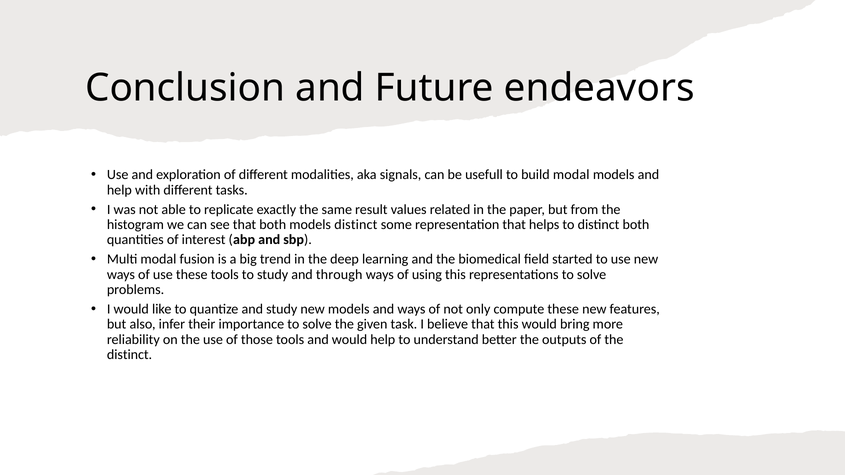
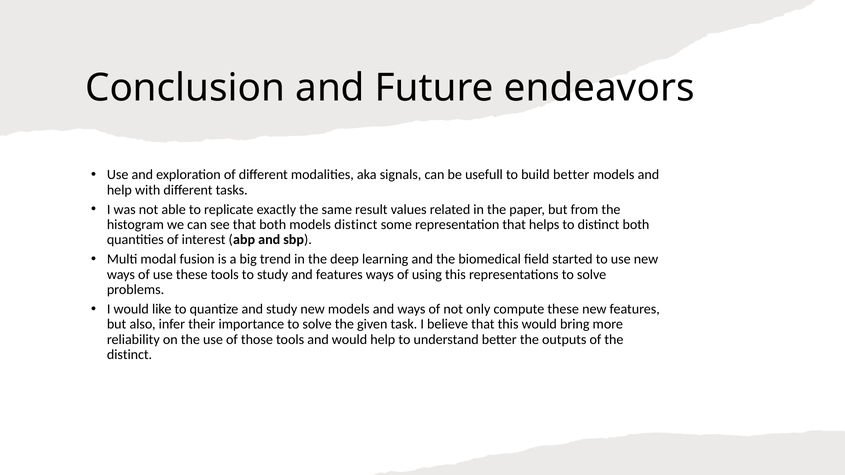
build modal: modal -> better (571, 175)
and through: through -> features (339, 275)
